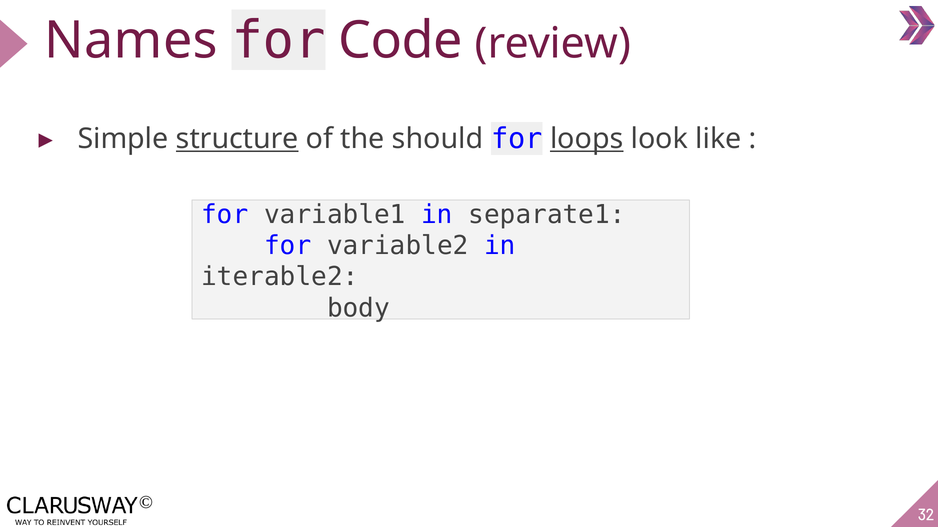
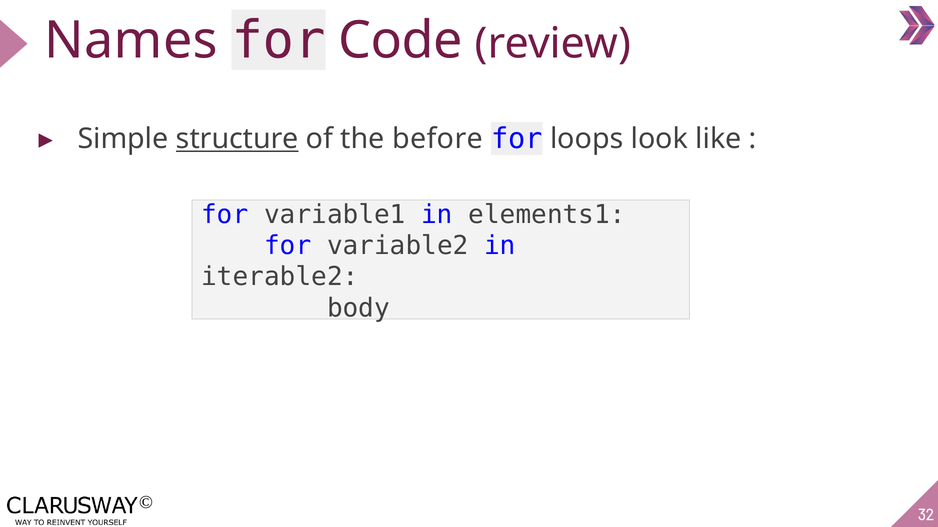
should: should -> before (438, 139)
loops underline: present -> none (587, 139)
separate1: separate1 -> elements1 (547, 215)
